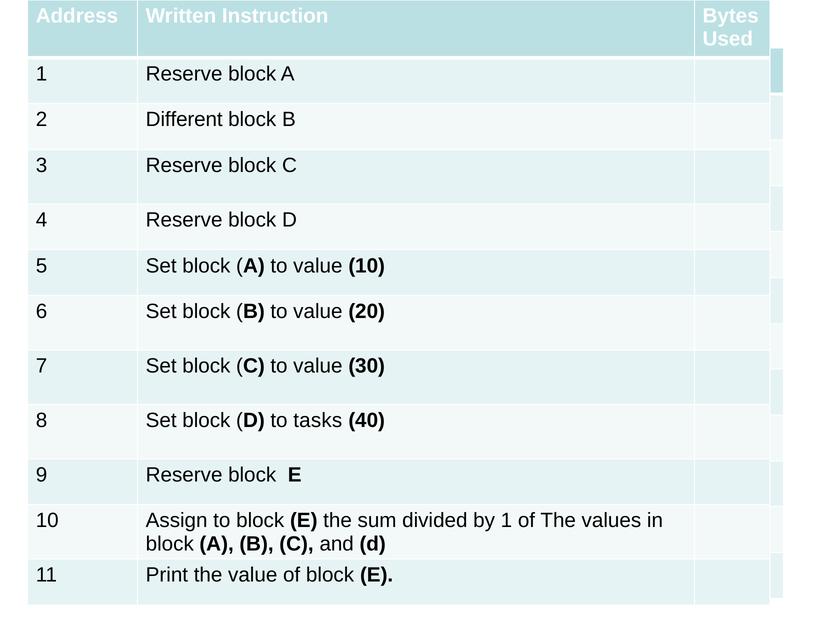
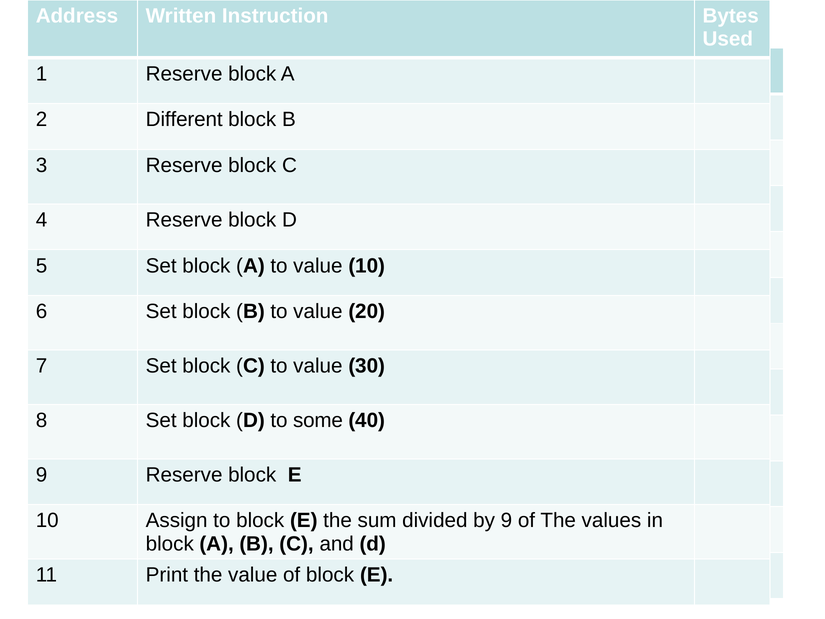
tasks: tasks -> some (318, 420)
by 1: 1 -> 9 (506, 520)
